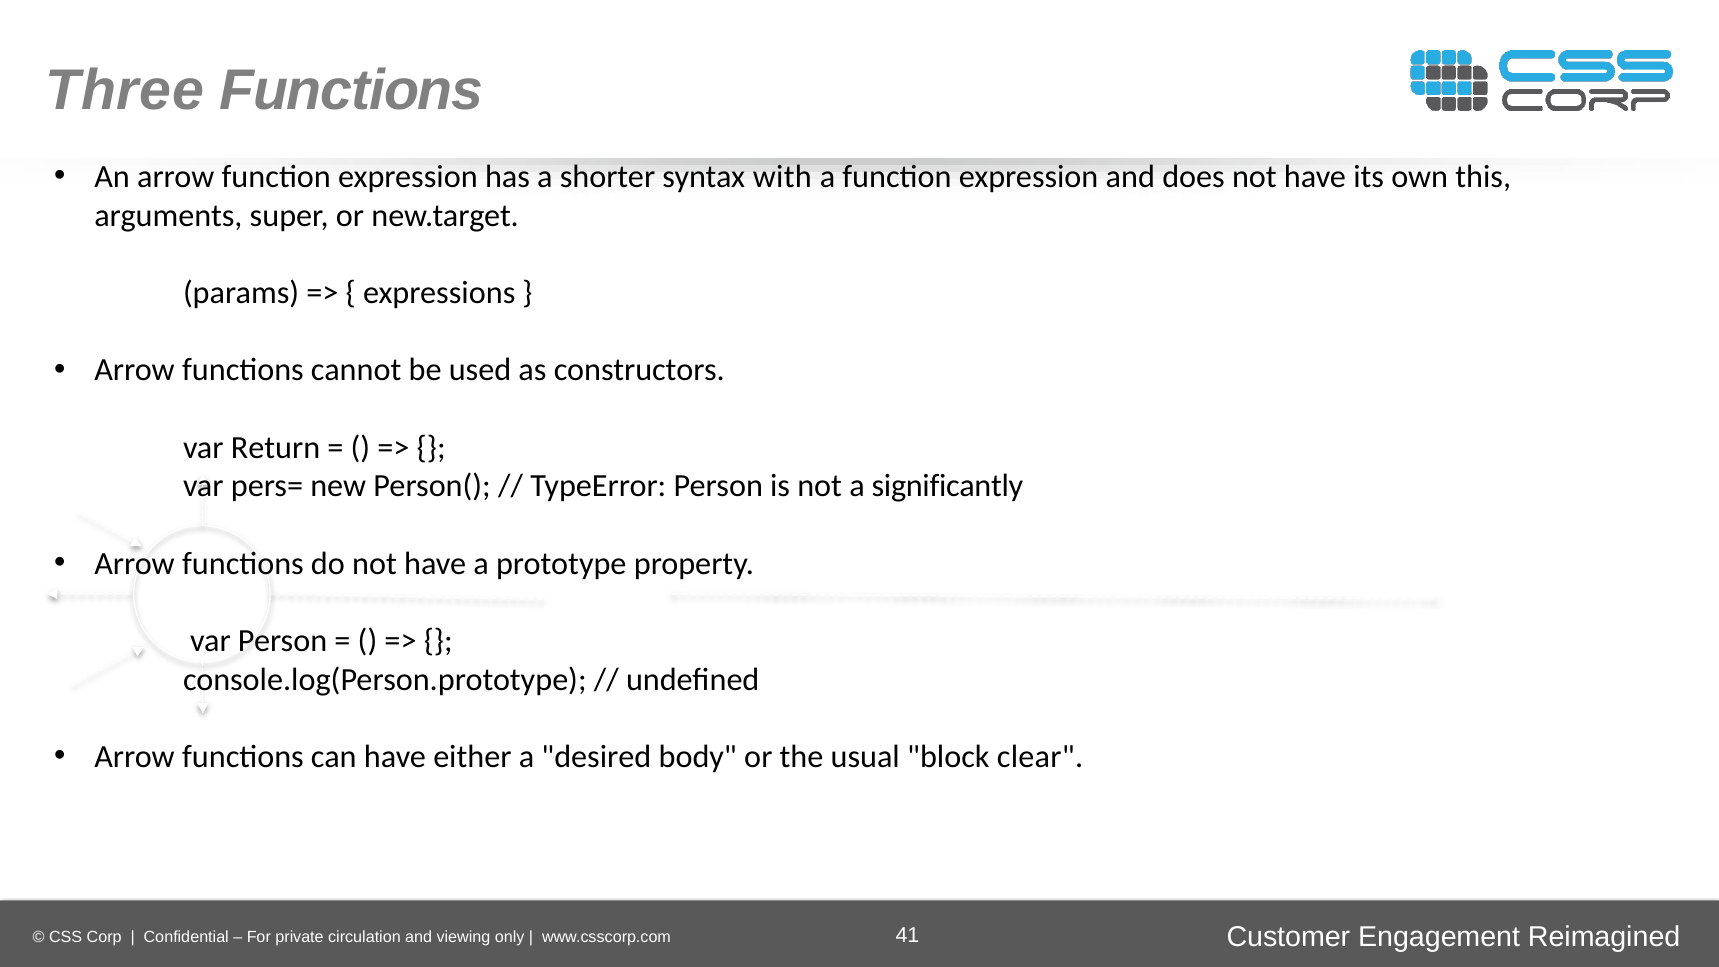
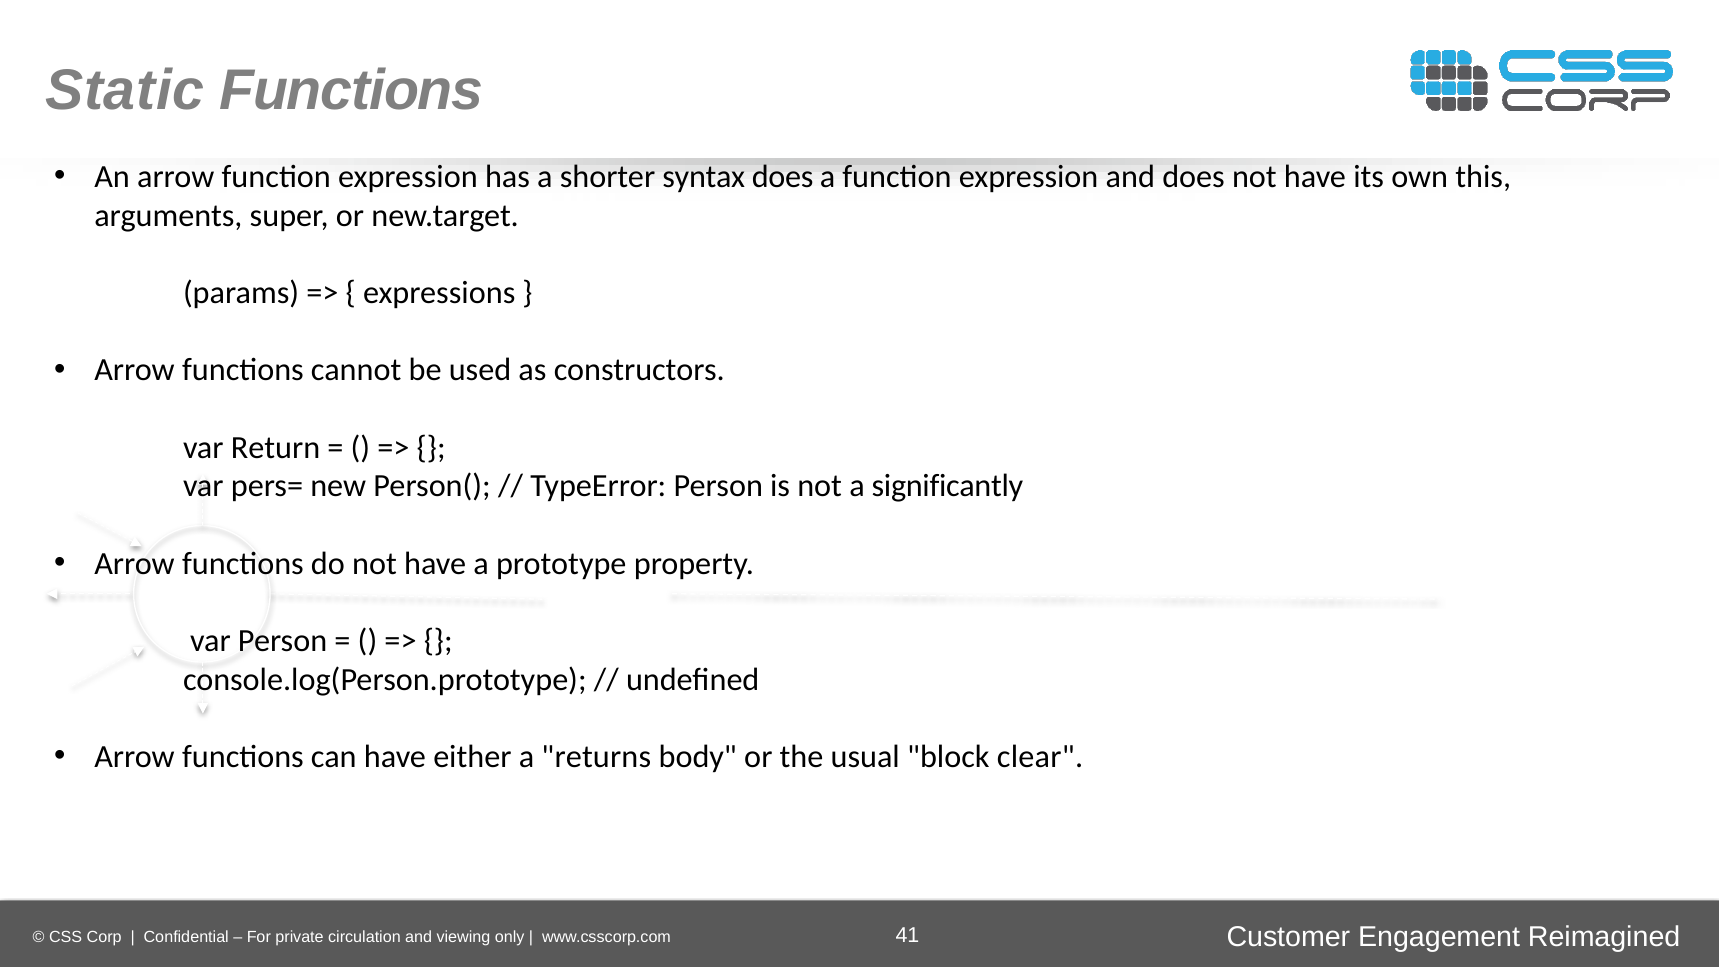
Three: Three -> Static (125, 91)
syntax with: with -> does (783, 177)
desired: desired -> returns (596, 757)
